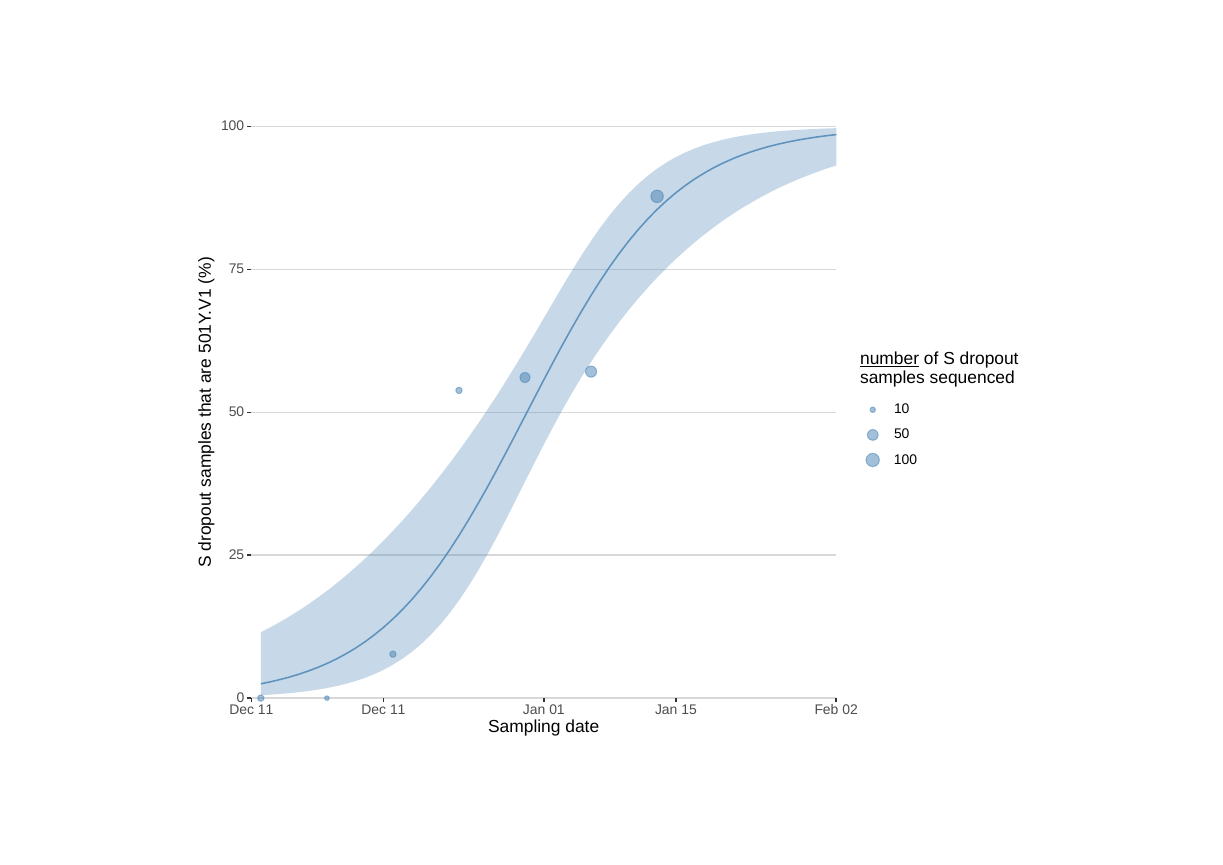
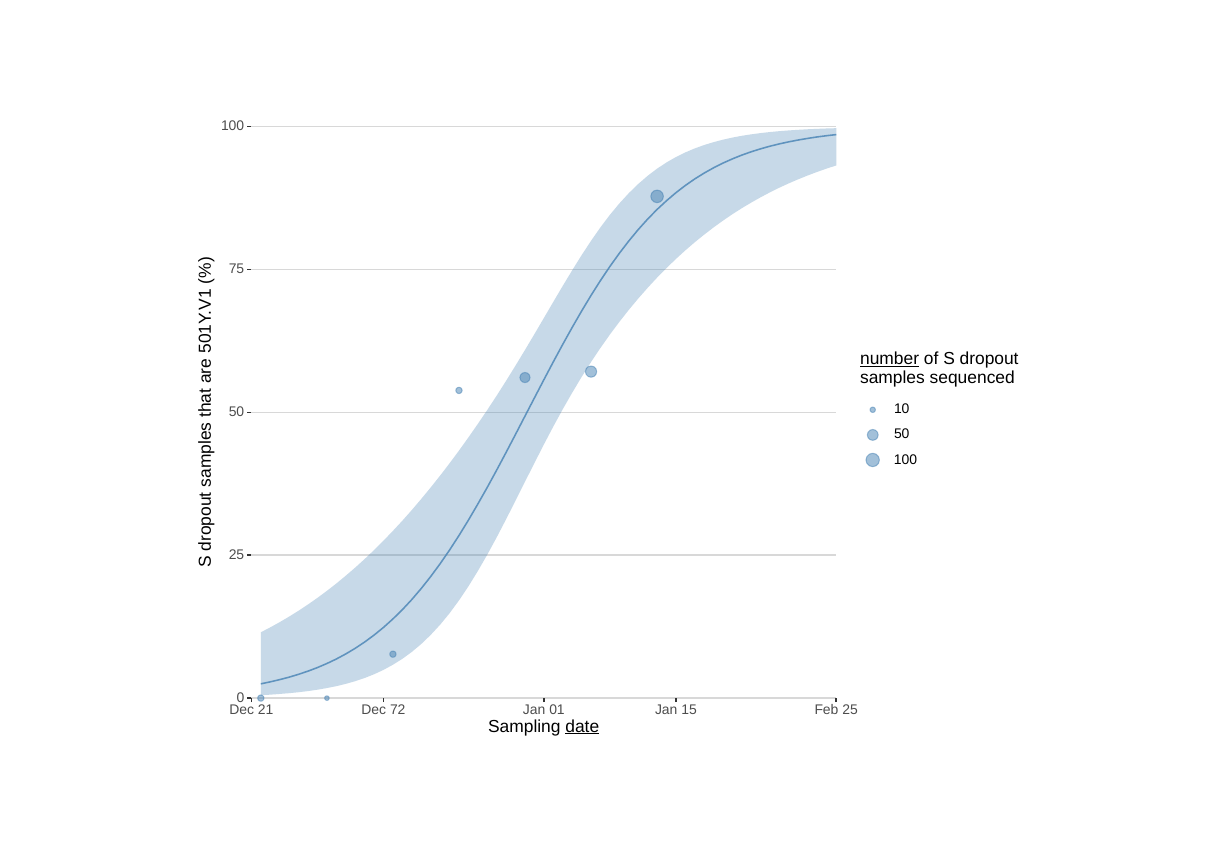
11: 11 -> 21 (266, 709)
11: 11 -> 72 (398, 709)
Feb 02: 02 -> 25 (850, 709)
date underline: none -> present (582, 726)
